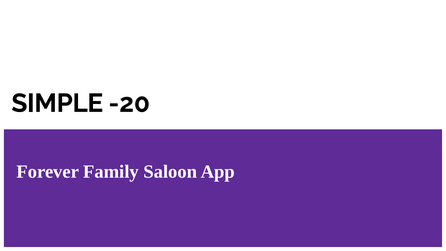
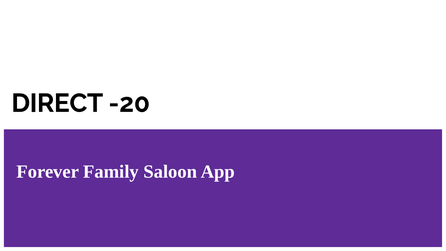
SIMPLE: SIMPLE -> DIRECT (57, 103)
